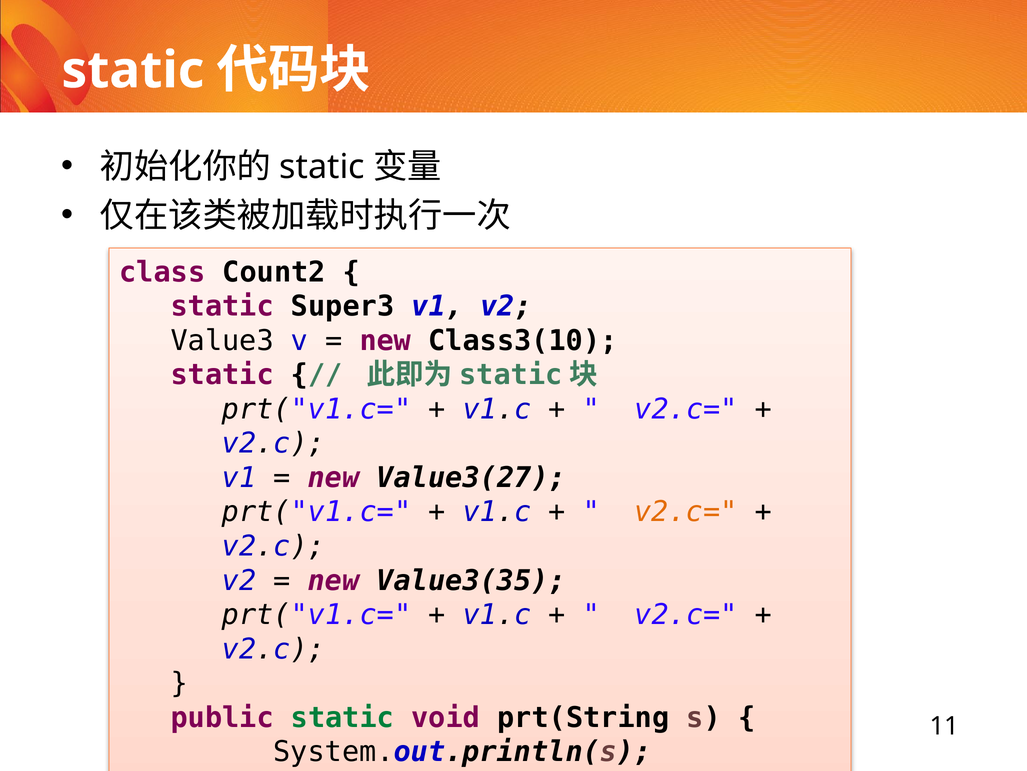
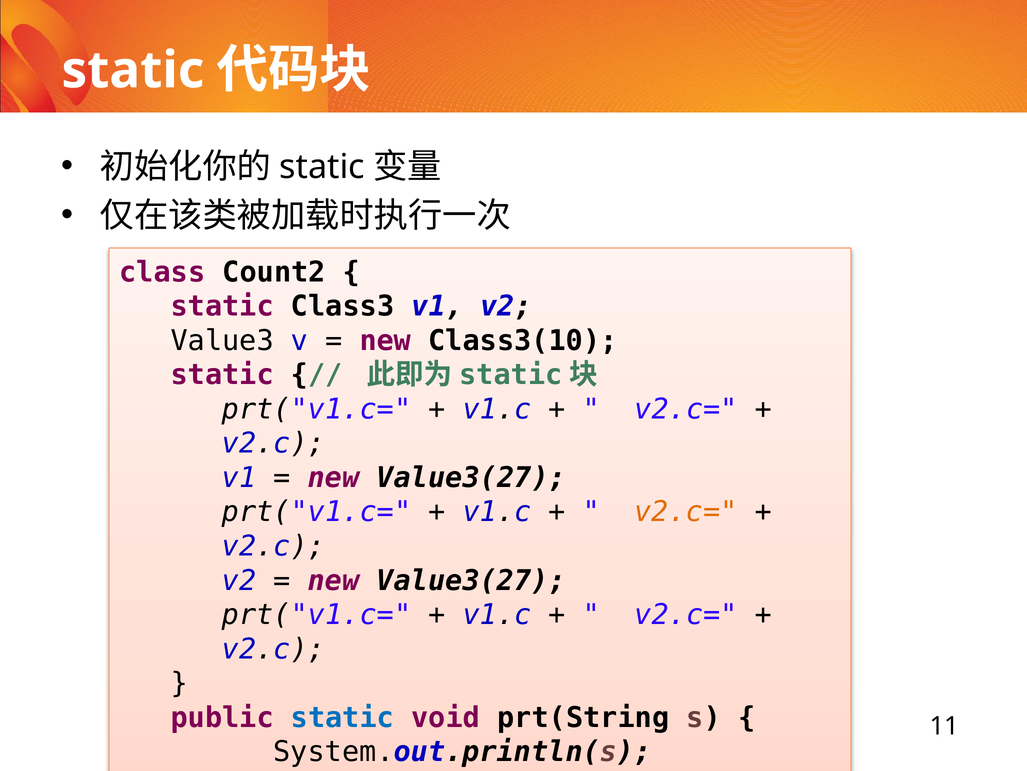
Super3: Super3 -> Class3 (343, 306)
Value3(35: Value3(35 -> Value3(27 (471, 580)
static colour: green -> blue (342, 717)
